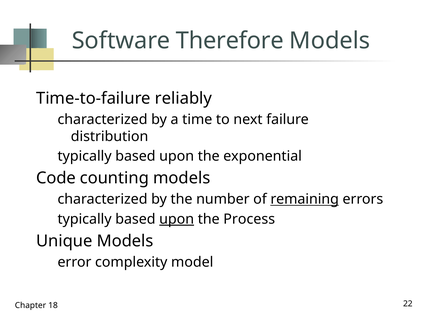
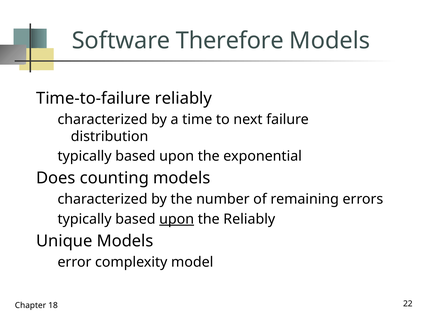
Code: Code -> Does (56, 178)
remaining underline: present -> none (305, 200)
the Process: Process -> Reliably (249, 219)
